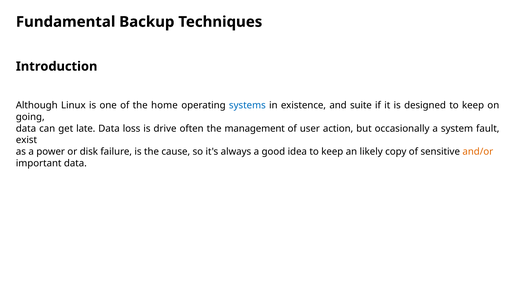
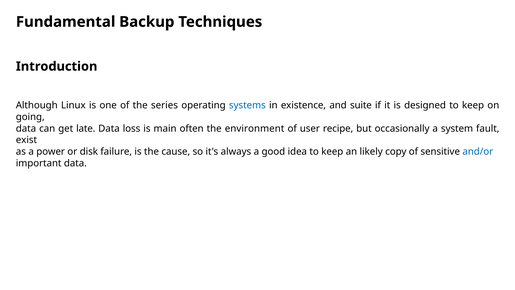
home: home -> series (164, 105)
drive: drive -> main (165, 128)
management: management -> environment (255, 128)
action: action -> recipe (338, 128)
and/or colour: orange -> blue (478, 152)
